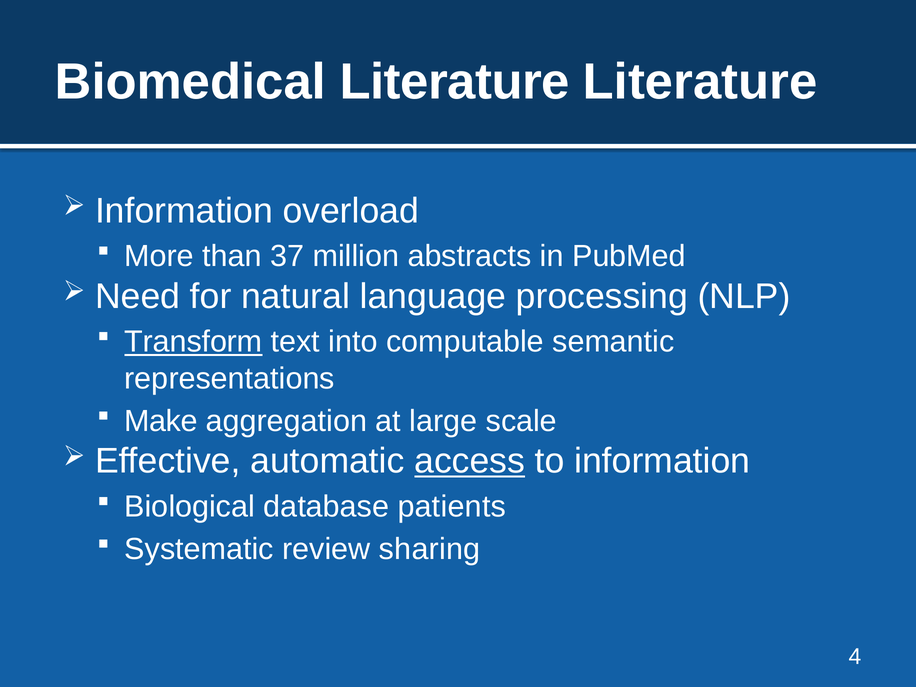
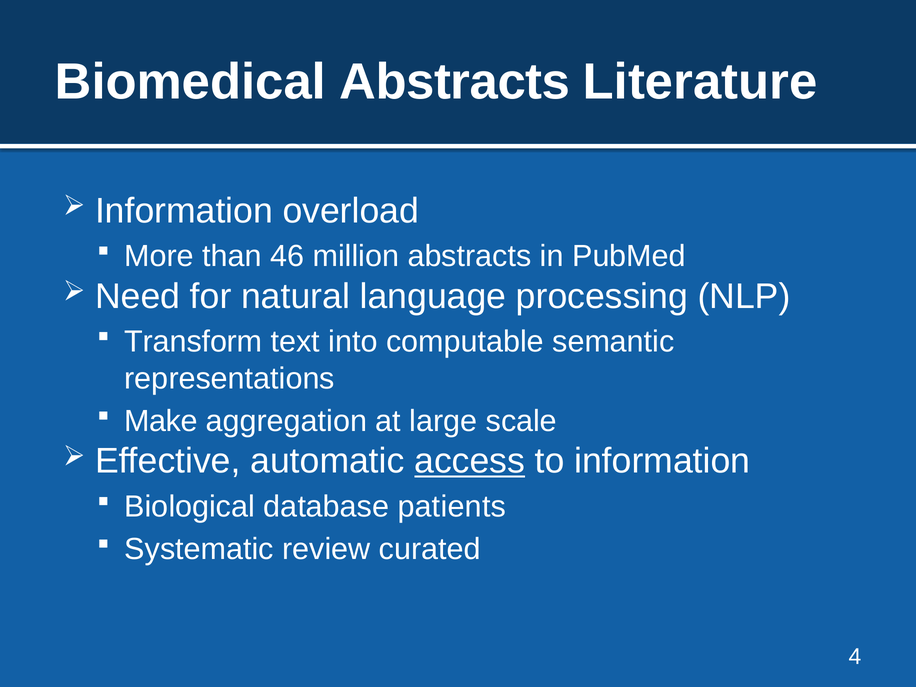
Biomedical Literature: Literature -> Abstracts (455, 82)
37: 37 -> 46 (287, 256)
Transform underline: present -> none (193, 342)
sharing: sharing -> curated (430, 549)
